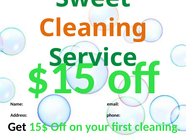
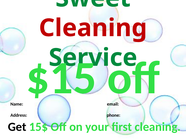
Cleaning colour: orange -> red (93, 28)
